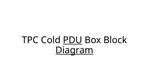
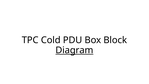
PDU underline: present -> none (73, 40)
